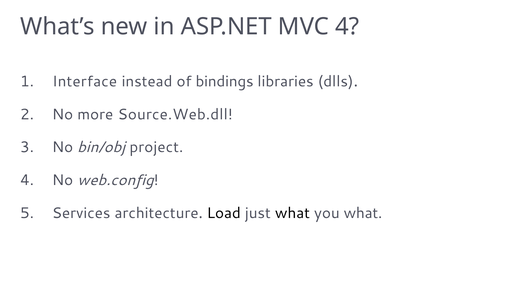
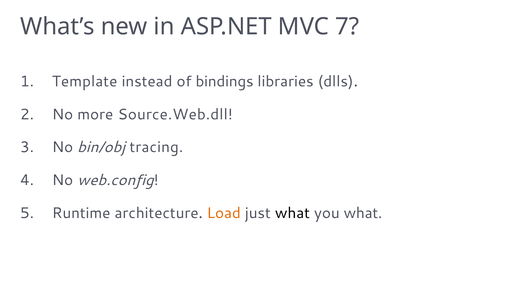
MVC 4: 4 -> 7 (347, 27)
Interface: Interface -> Template (85, 81)
project: project -> tracing (156, 147)
Services: Services -> Runtime (81, 213)
Load colour: black -> orange (224, 213)
